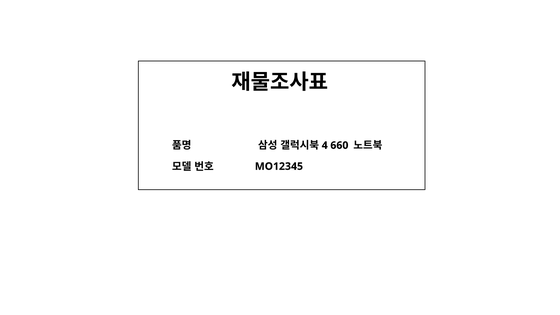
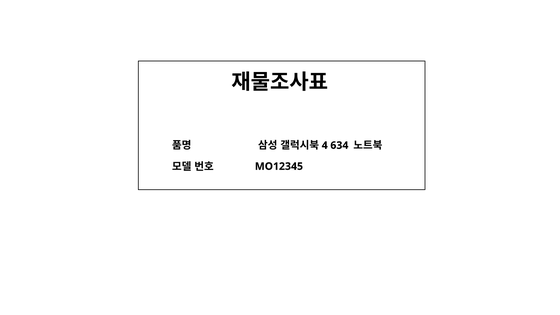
660: 660 -> 634 (339, 145)
